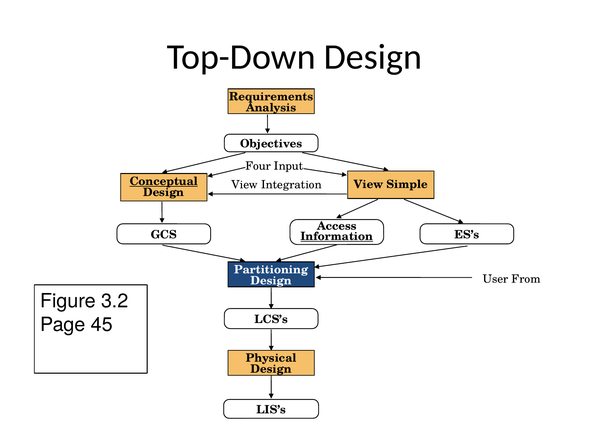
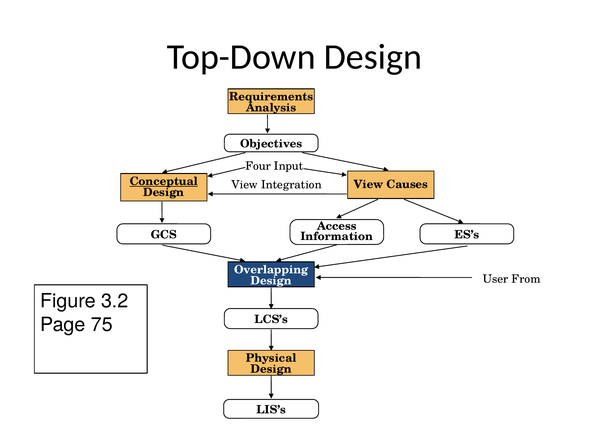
Simple: Simple -> Causes (407, 184)
Information underline: present -> none (337, 236)
Partitioning: Partitioning -> Overlapping (271, 270)
45: 45 -> 75 (102, 324)
